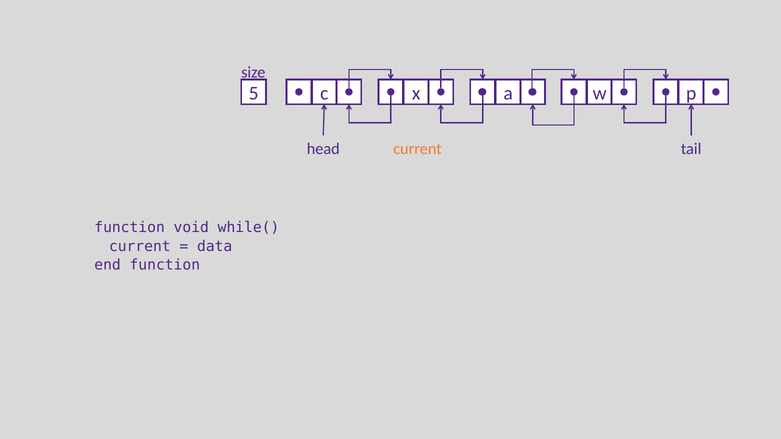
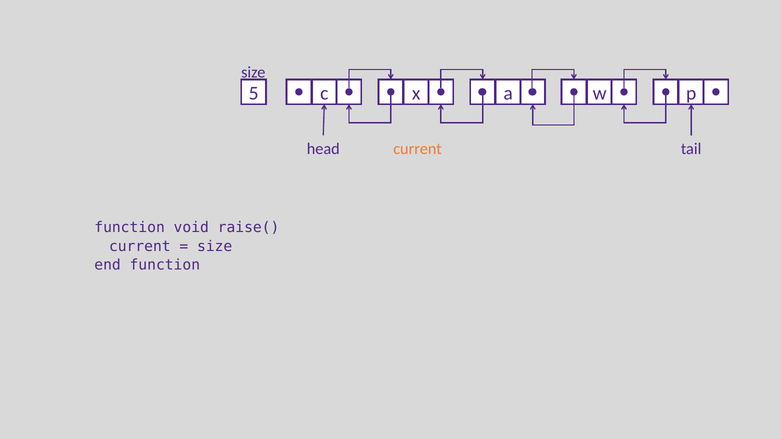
while(: while( -> raise( (249, 228)
data: data -> size (215, 246)
